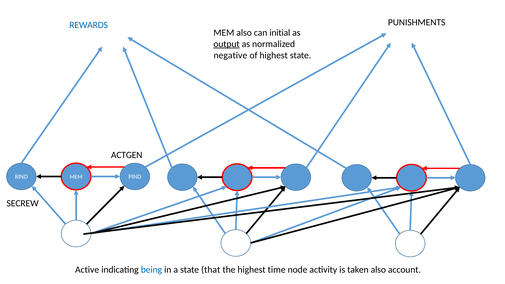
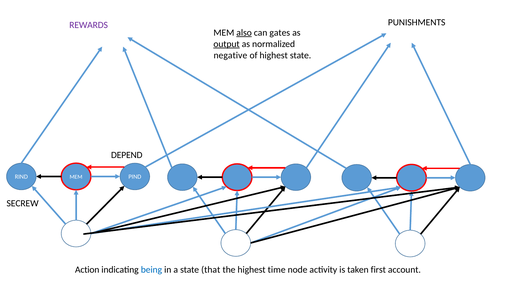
REWARDS colour: blue -> purple (89, 25)
also underline: none -> present (244, 33)
initial: initial -> gates (280, 33)
ACTGEN: ACTGEN -> DEPEND (127, 155)
Active: Active -> Action (87, 270)
taken also: also -> first (378, 270)
